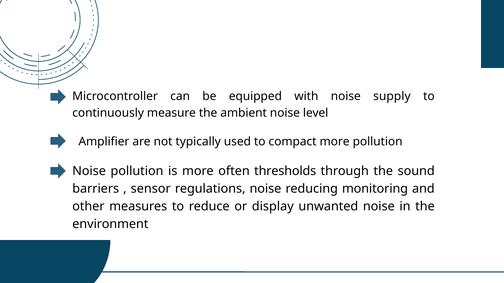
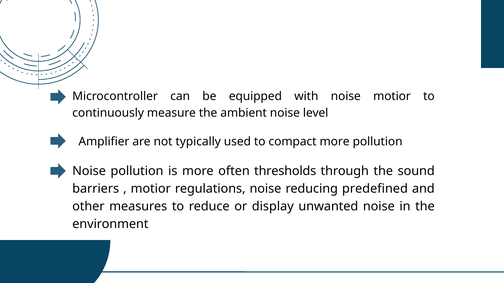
noise supply: supply -> motior (392, 97)
sensor: sensor -> motior (151, 189)
monitoring: monitoring -> predefined (375, 189)
